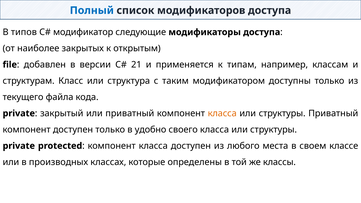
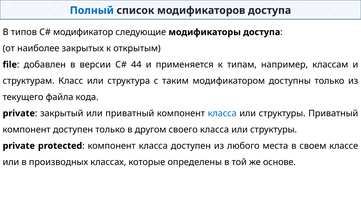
21: 21 -> 44 (136, 65)
класса colour: orange -> blue (222, 113)
удобно: удобно -> другом (151, 130)
классы: классы -> основе (279, 162)
